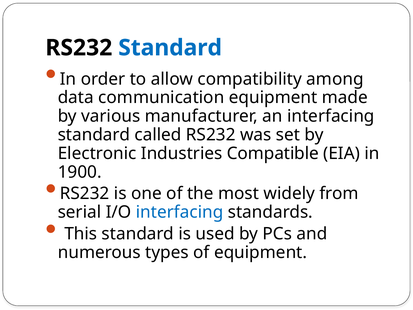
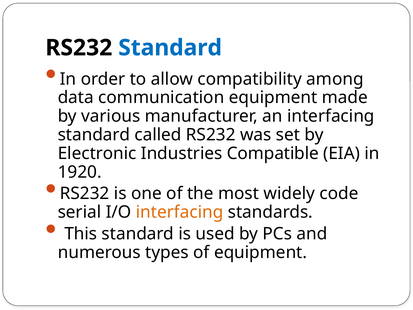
1900: 1900 -> 1920 (80, 172)
from: from -> code (339, 193)
interfacing colour: blue -> orange (180, 212)
